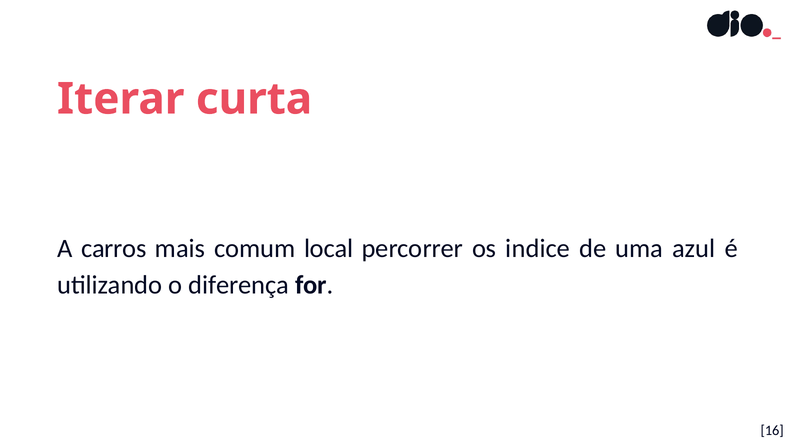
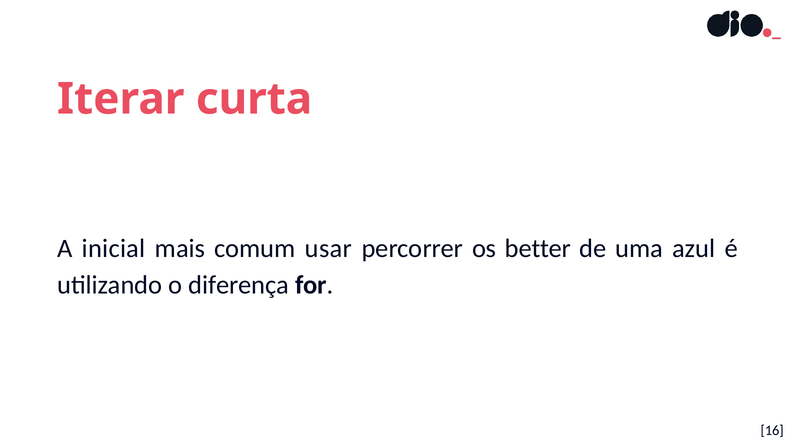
carros: carros -> inicial (114, 249)
local: local -> usar (328, 249)
indice: indice -> better (538, 249)
